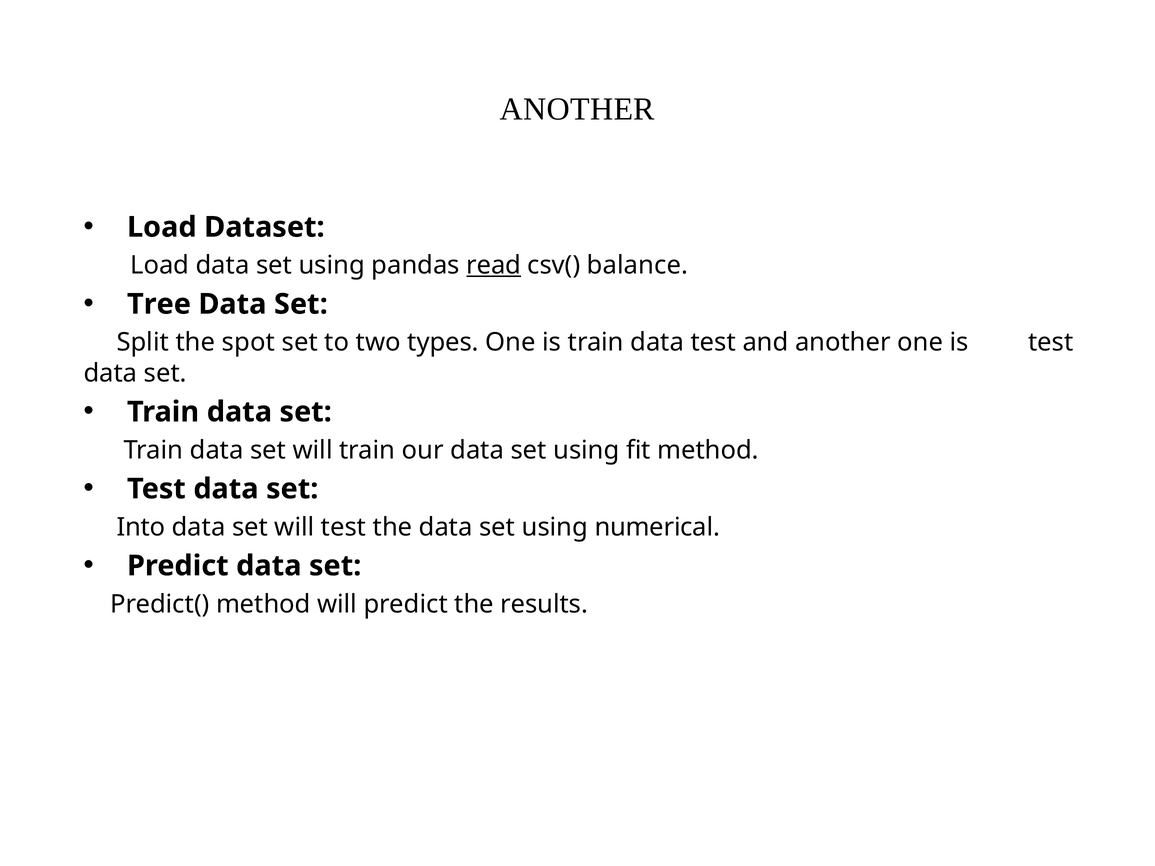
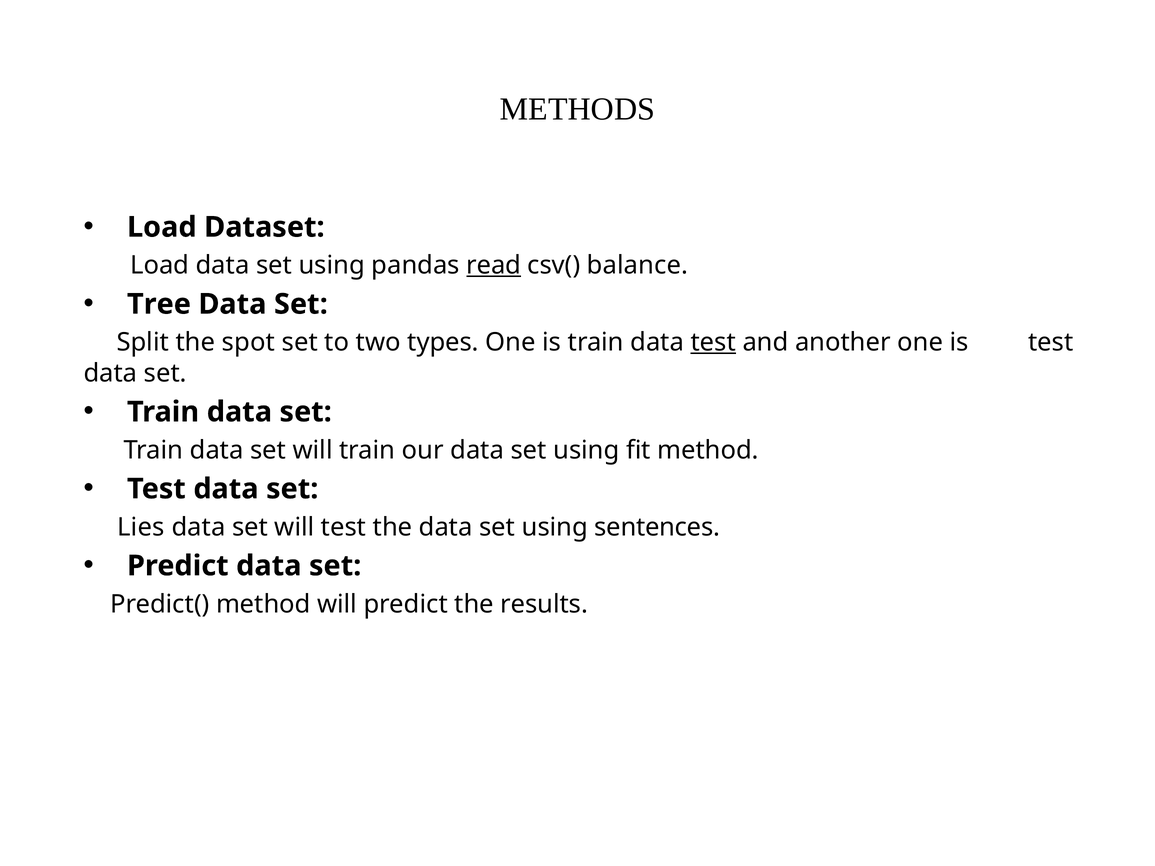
ANOTHER: ANOTHER -> METHODS (577, 109)
test underline: none -> present (713, 342)
Into: Into -> Lies (141, 527)
numerical: numerical -> sentences (657, 527)
